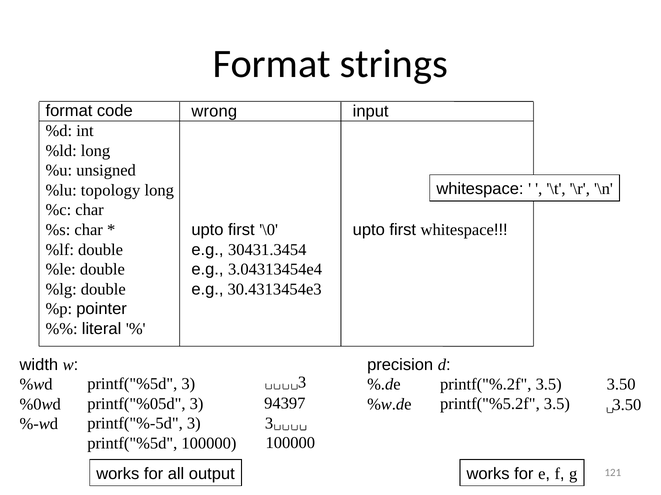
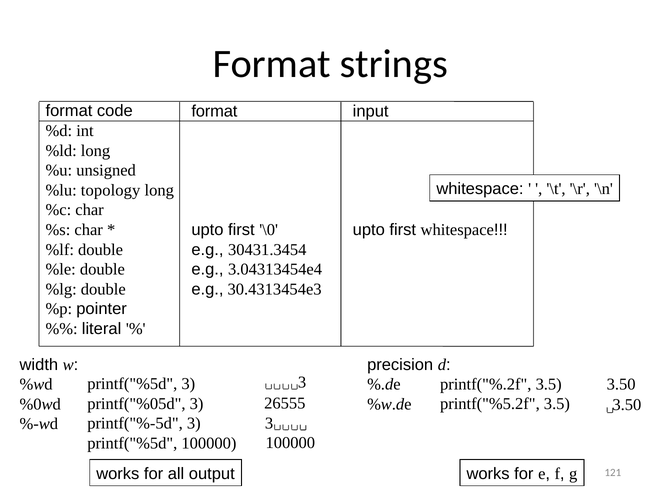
wrong: wrong -> format (214, 111)
94397: 94397 -> 26555 (285, 404)
